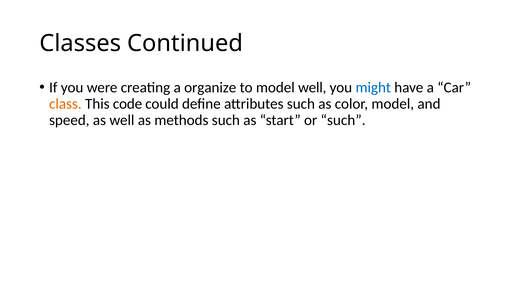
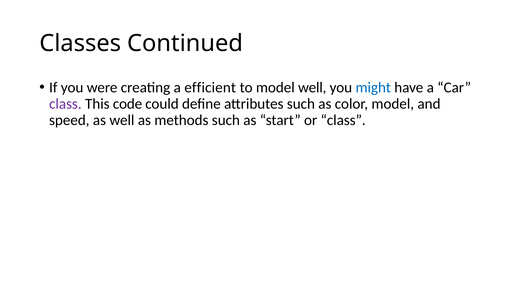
organize: organize -> efficient (210, 87)
class colour: orange -> purple (65, 104)
or such: such -> class (343, 120)
